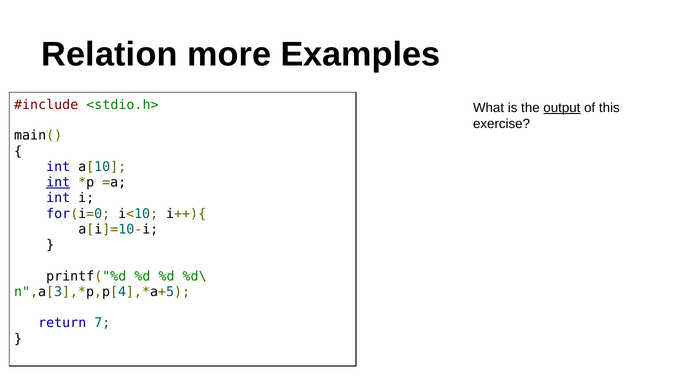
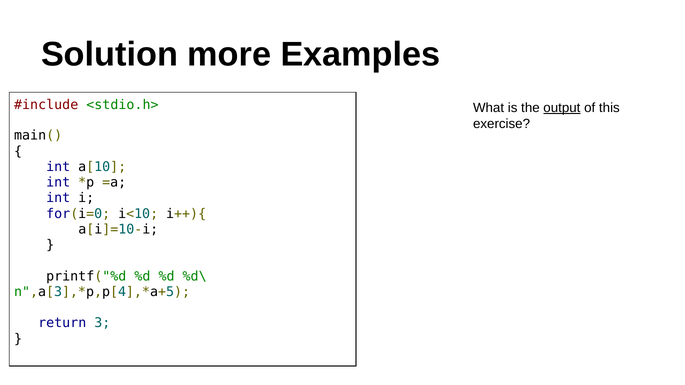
Relation: Relation -> Solution (110, 55)
int underline: present -> none (58, 183)
7: 7 -> 3 (102, 323)
